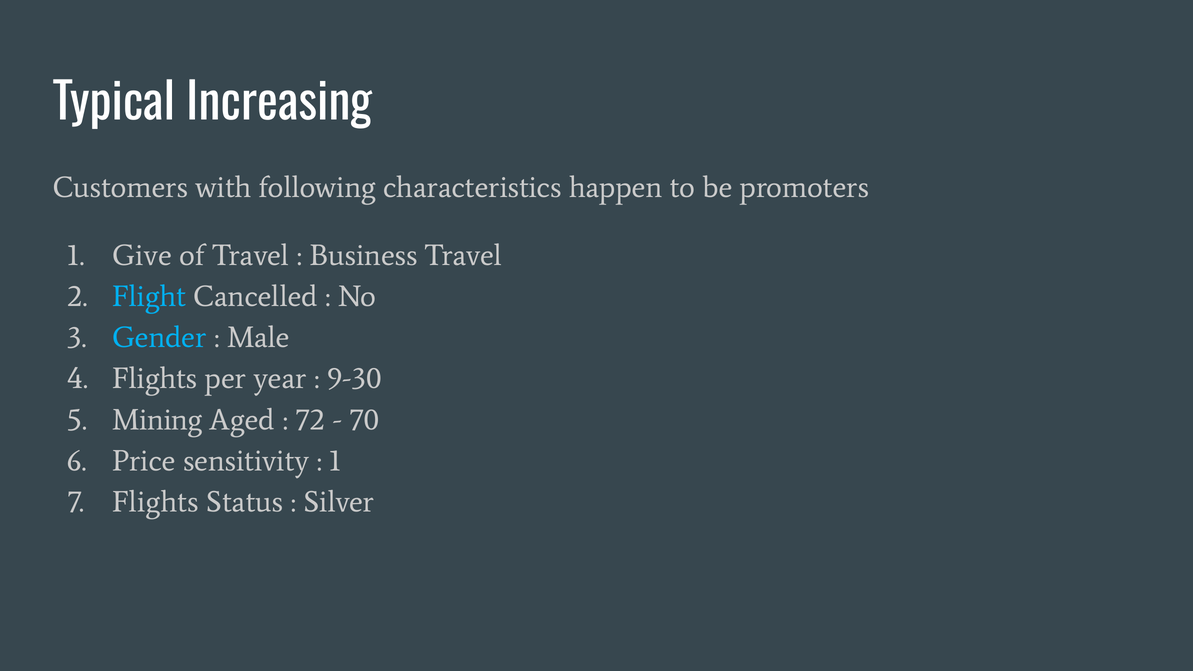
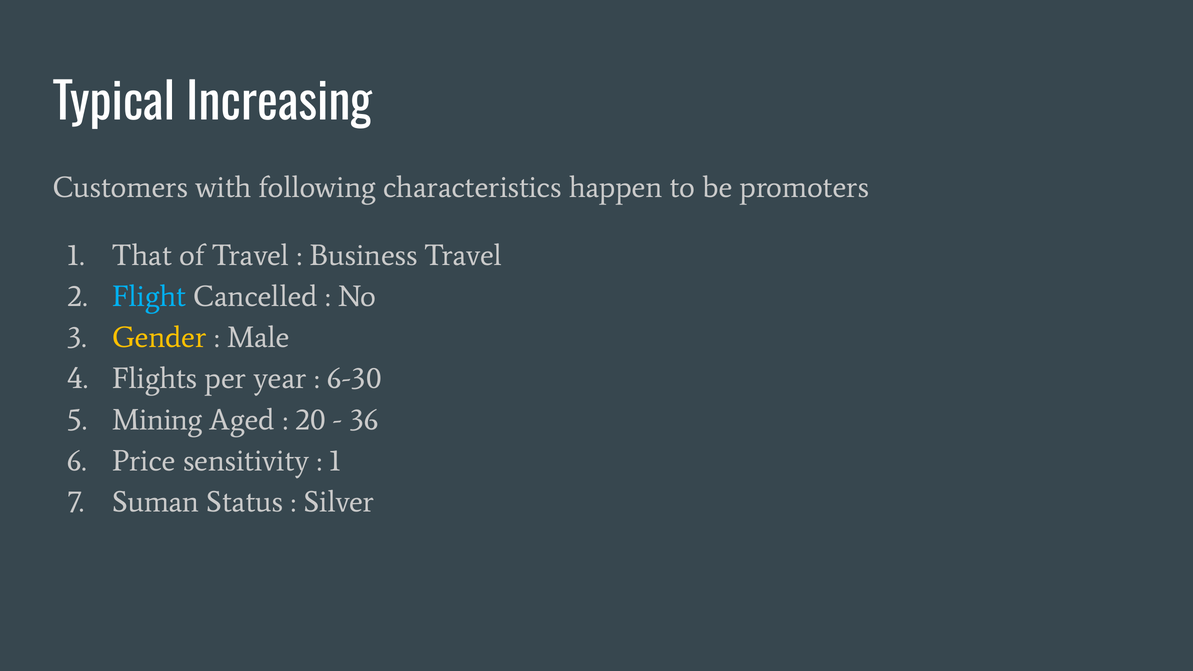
Give: Give -> That (142, 255)
Gender colour: light blue -> yellow (159, 338)
9-30: 9-30 -> 6-30 (354, 379)
72: 72 -> 20 (311, 420)
70: 70 -> 36 (364, 420)
Flights: Flights -> Suman (156, 502)
